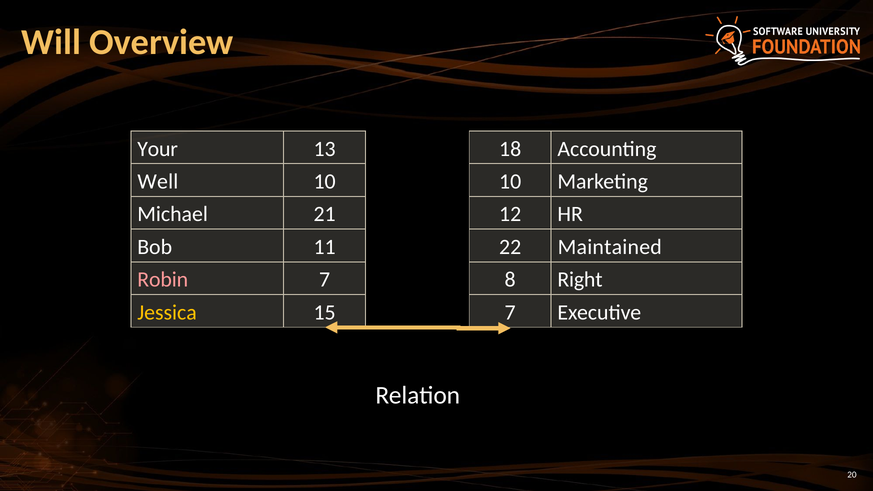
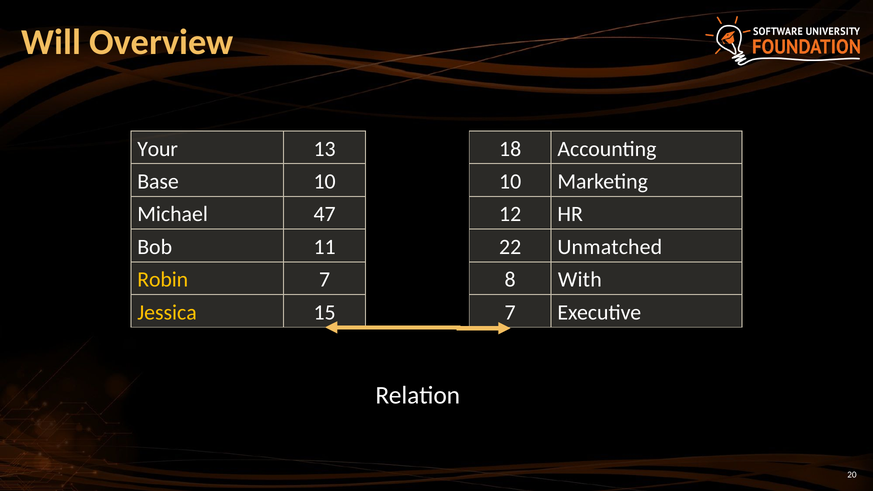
Well: Well -> Base (158, 182)
21: 21 -> 47 (325, 214)
Maintained: Maintained -> Unmatched (610, 247)
Robin colour: pink -> yellow (163, 280)
Right: Right -> With (580, 280)
